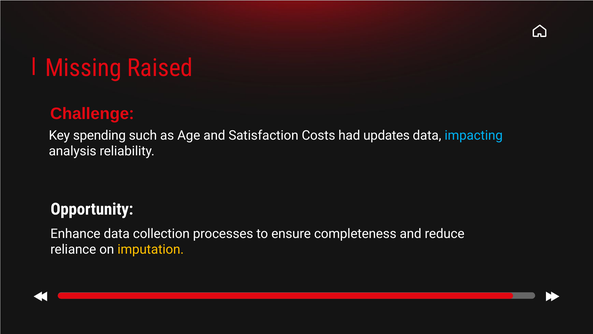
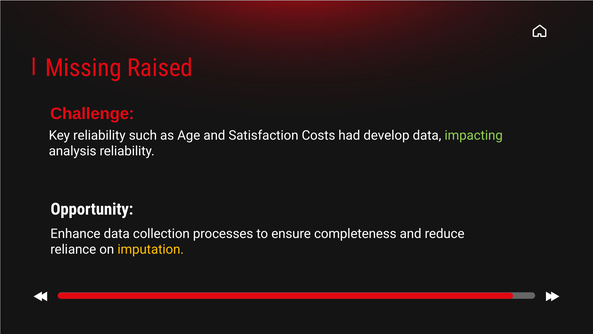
Key spending: spending -> reliability (99, 135)
updates: updates -> develop (386, 135)
impacting colour: light blue -> light green (474, 135)
